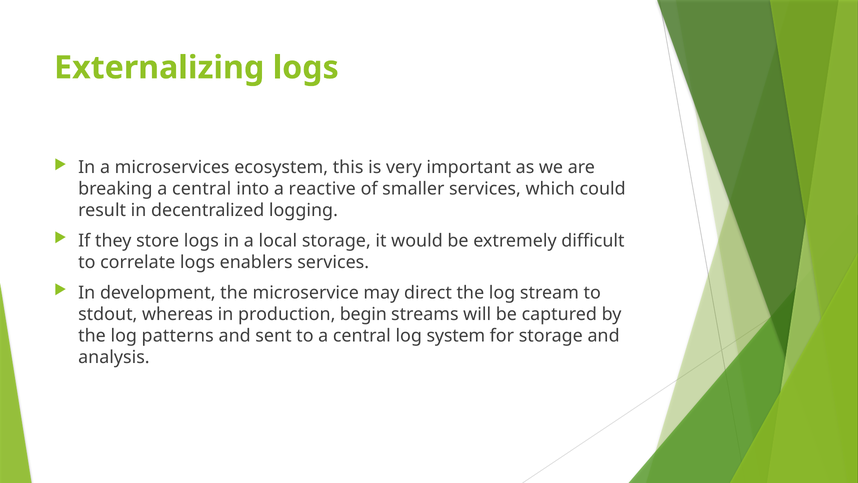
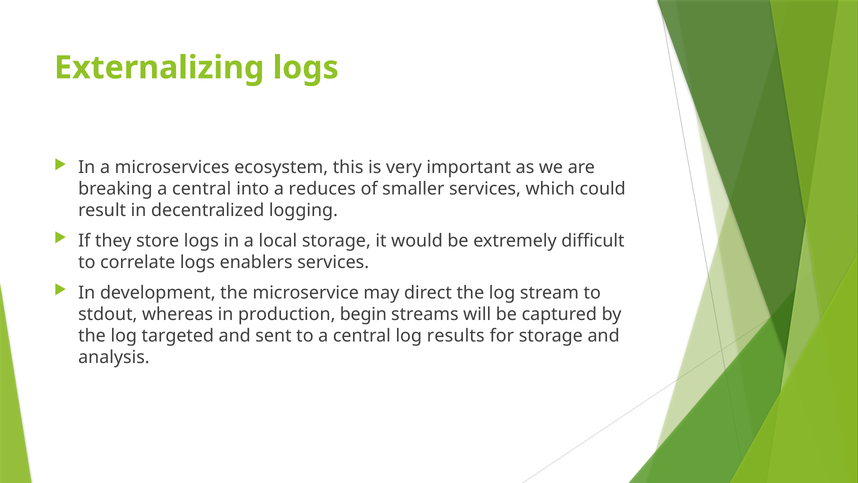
reactive: reactive -> reduces (322, 189)
patterns: patterns -> targeted (178, 336)
system: system -> results (456, 336)
